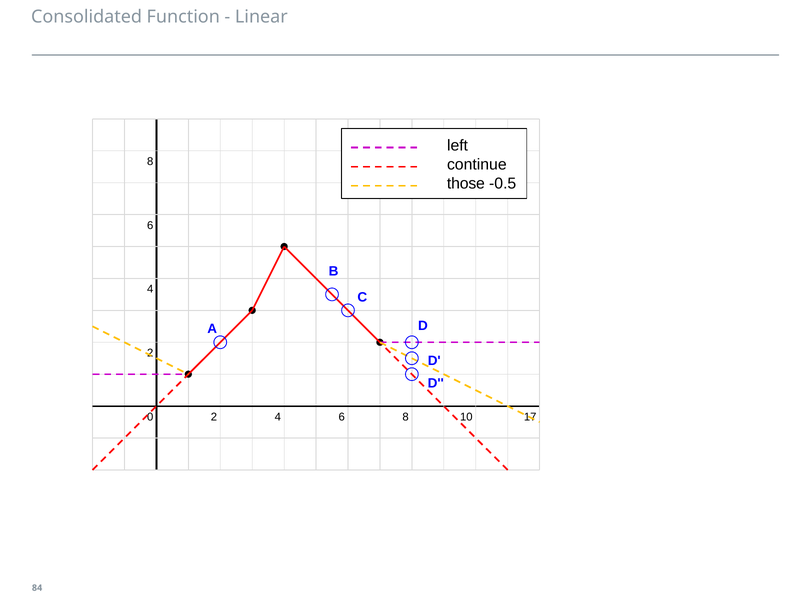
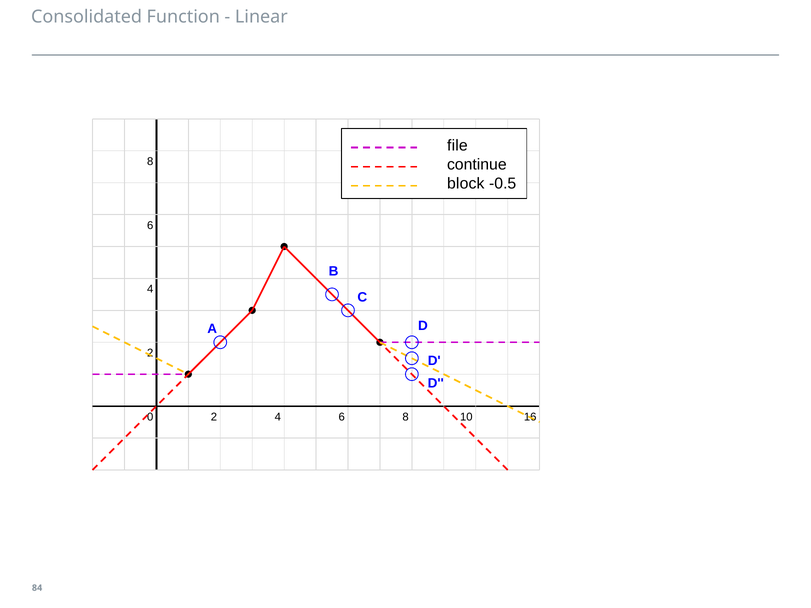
left: left -> file (457, 146)
those: those -> block (466, 184)
17: 17 -> 16 (530, 417)
